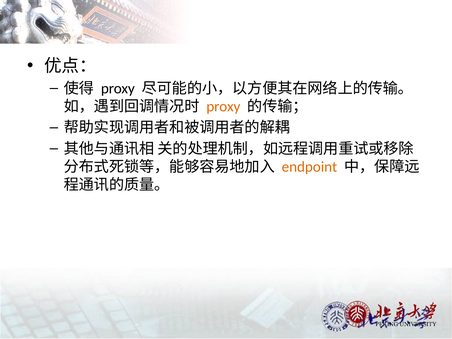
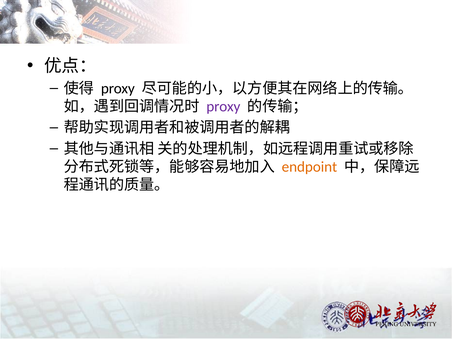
proxy colour: orange -> purple (223, 107)
